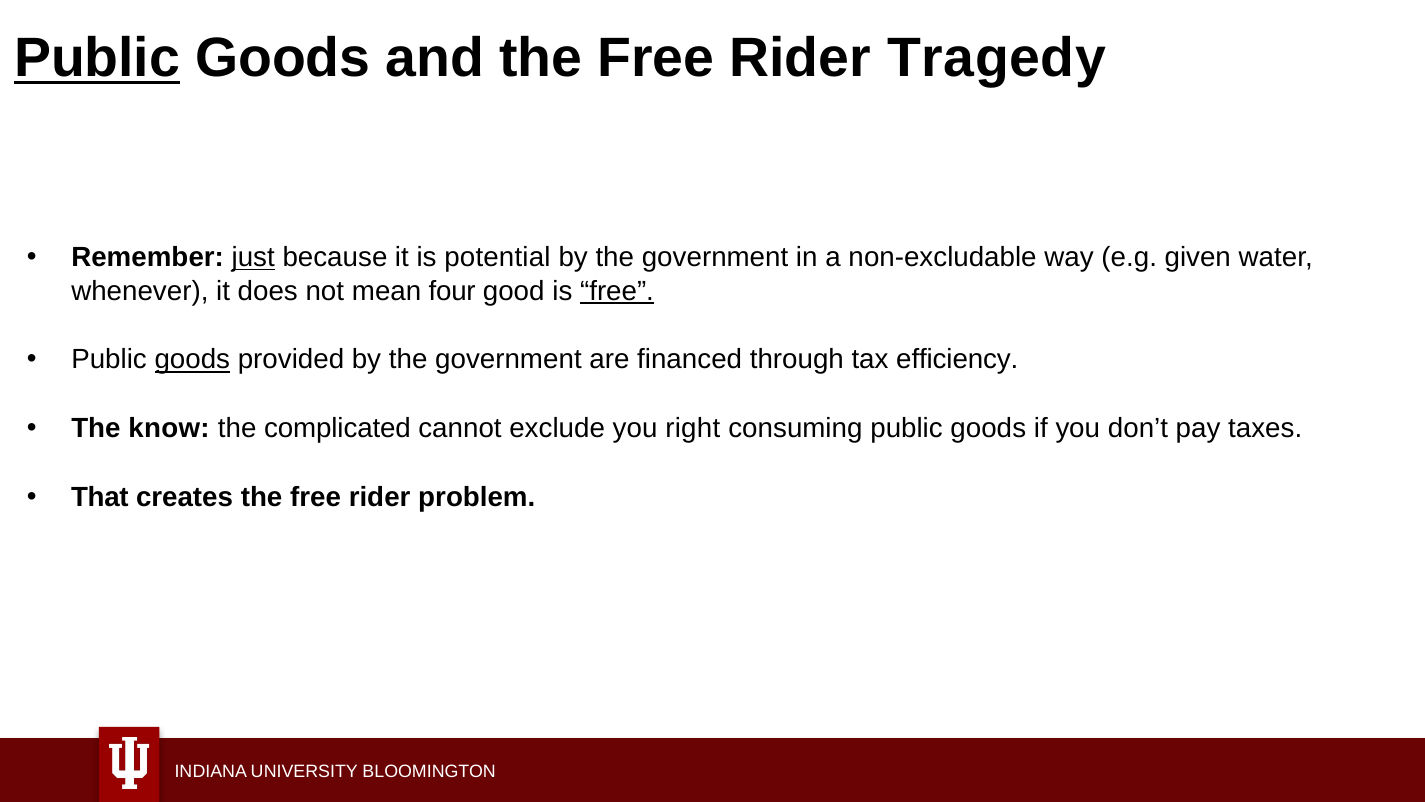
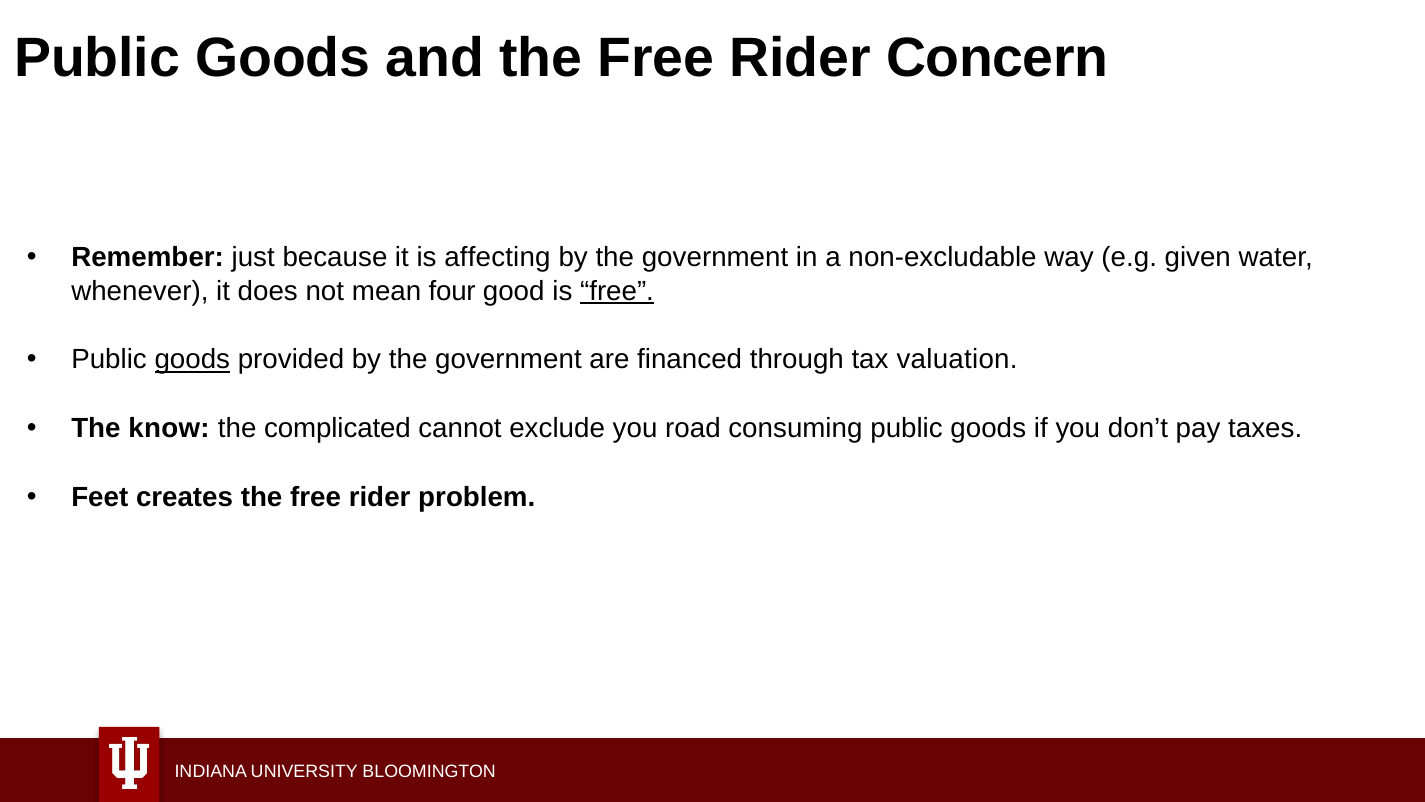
Public underline: present -> none (97, 58)
Tragedy: Tragedy -> Concern (997, 58)
just underline: present -> none (253, 257)
potential: potential -> affecting (497, 257)
efficiency: efficiency -> valuation (957, 360)
right: right -> road (693, 429)
That: That -> Feet (100, 497)
